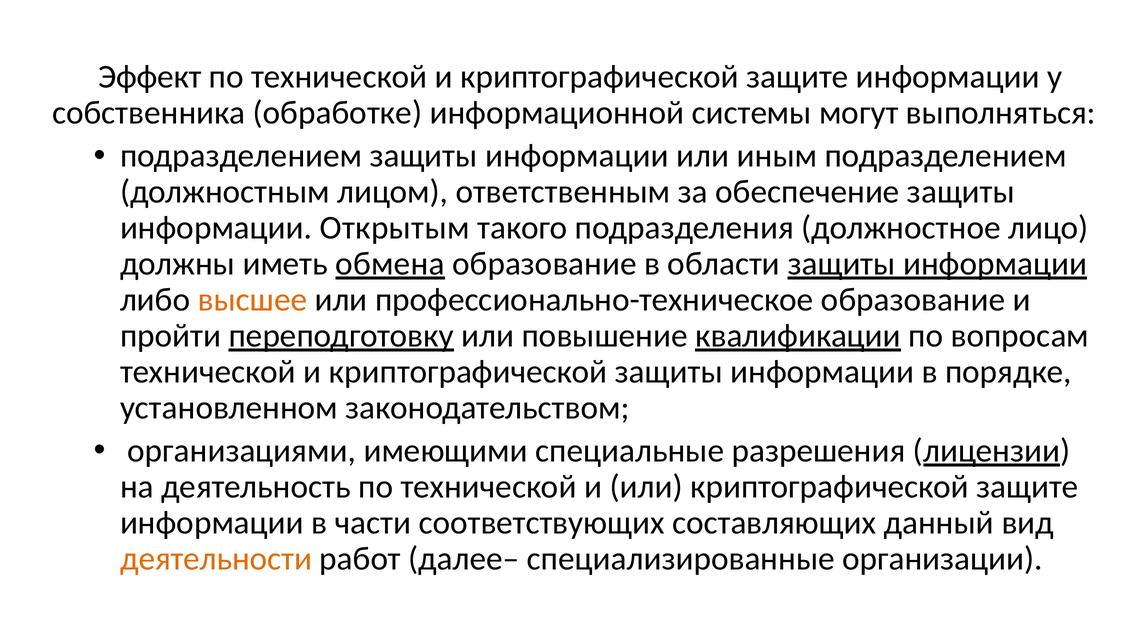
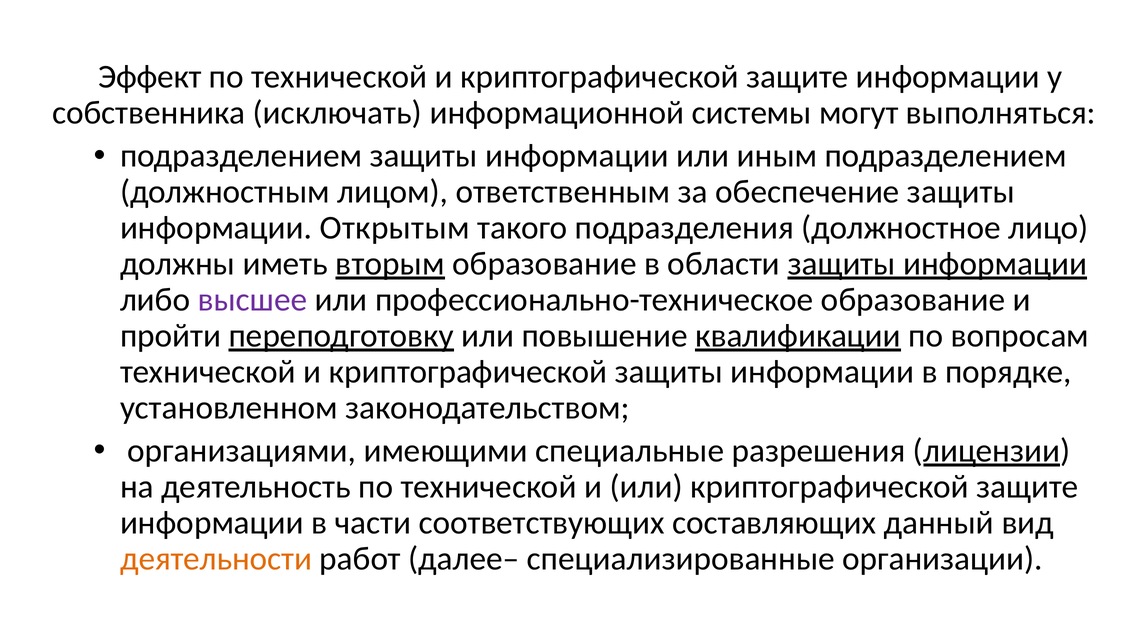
обработке: обработке -> исключать (337, 113)
обмена: обмена -> вторым (390, 264)
высшее colour: orange -> purple (252, 300)
